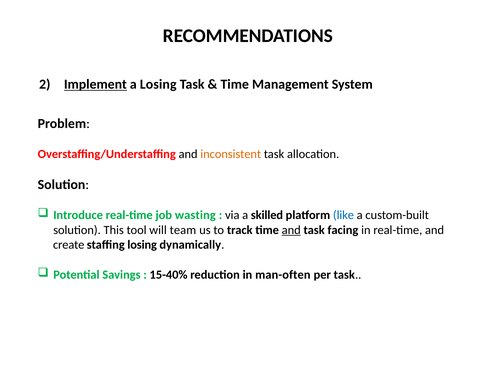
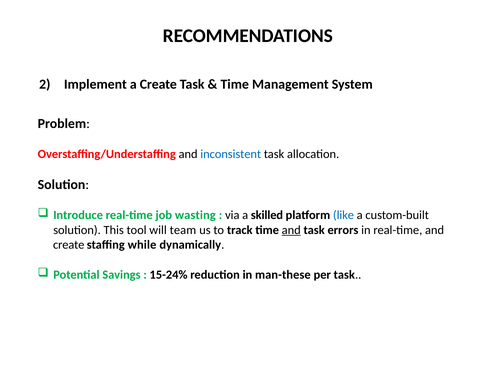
Implement underline: present -> none (95, 84)
a Losing: Losing -> Create (158, 84)
inconsistent colour: orange -> blue (231, 154)
facing: facing -> errors (343, 230)
staffing losing: losing -> while (142, 245)
15-40%: 15-40% -> 15-24% (169, 275)
man-often: man-often -> man-these (283, 275)
